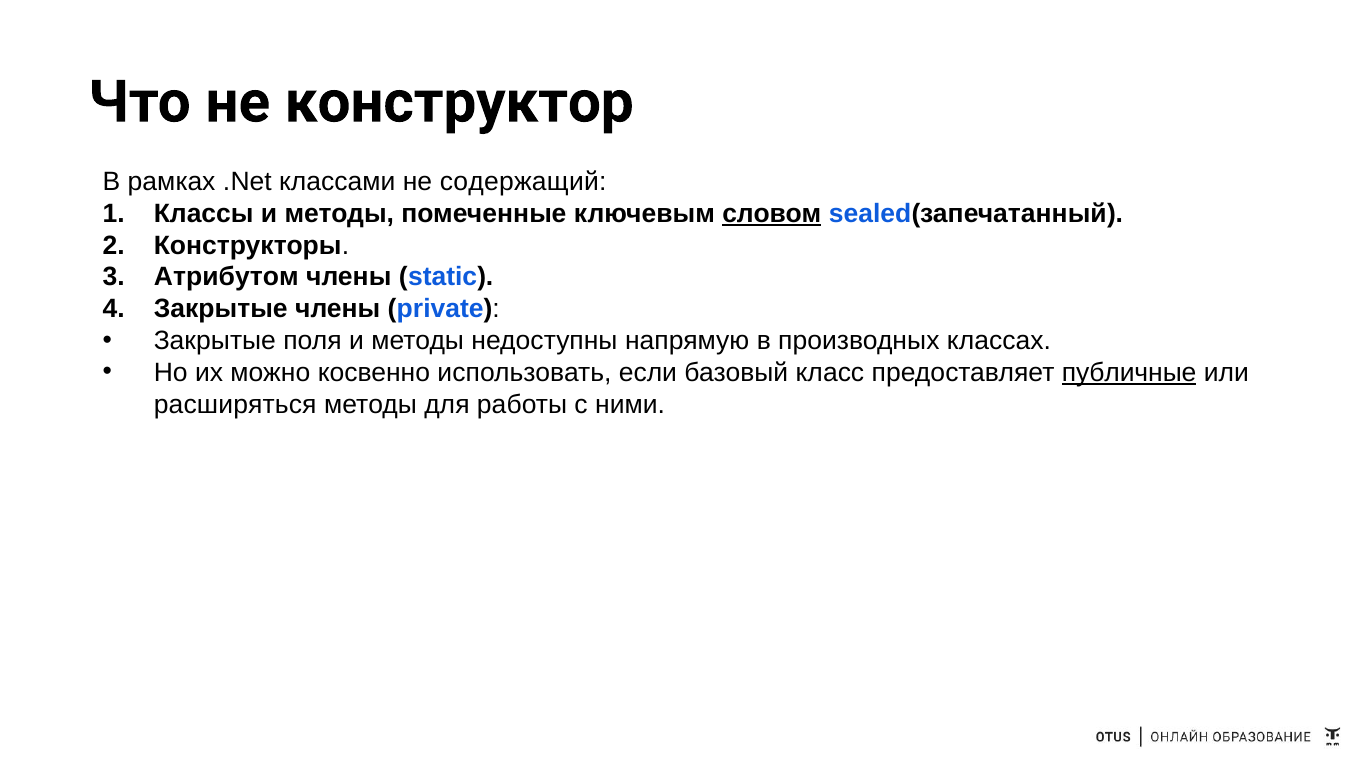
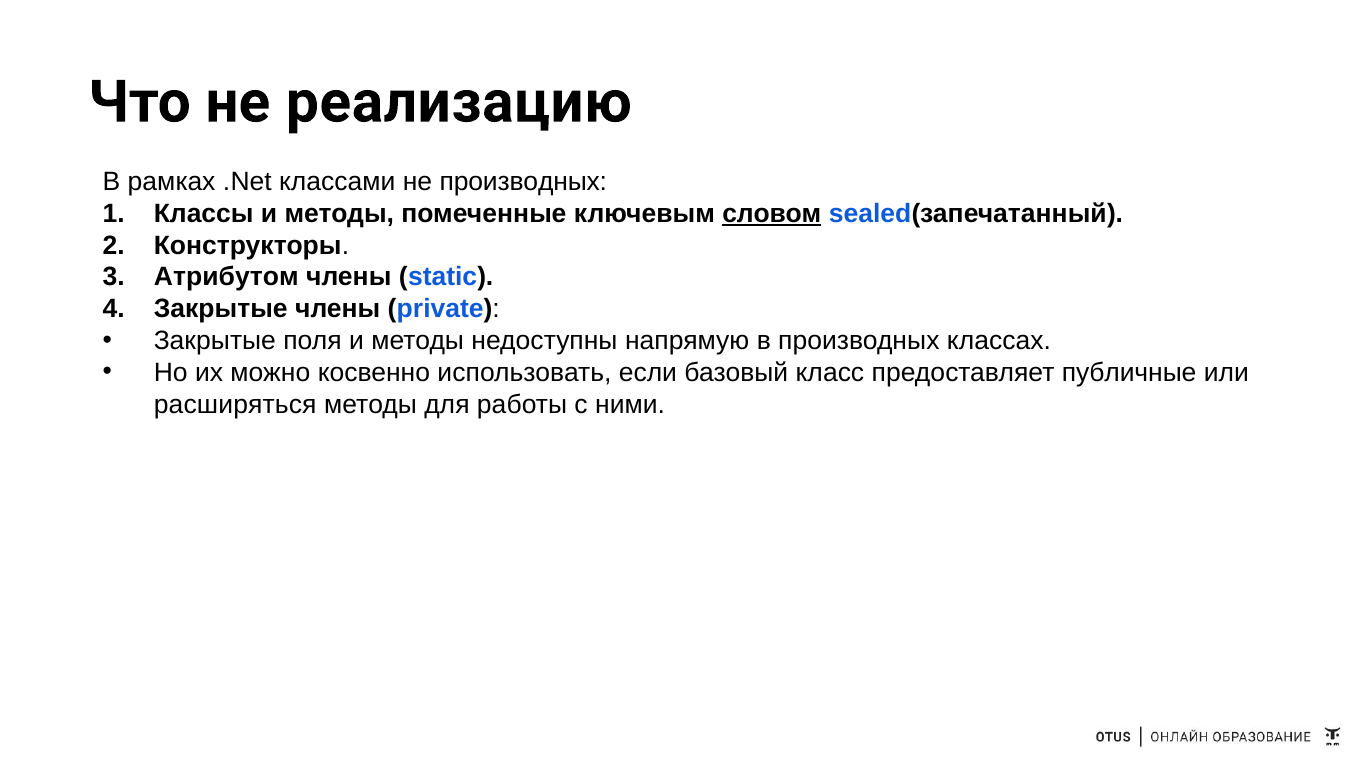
конструктор: конструктор -> реализацию (459, 102)
не содержащий: содержащий -> производных (523, 182)
публичные underline: present -> none (1129, 373)
